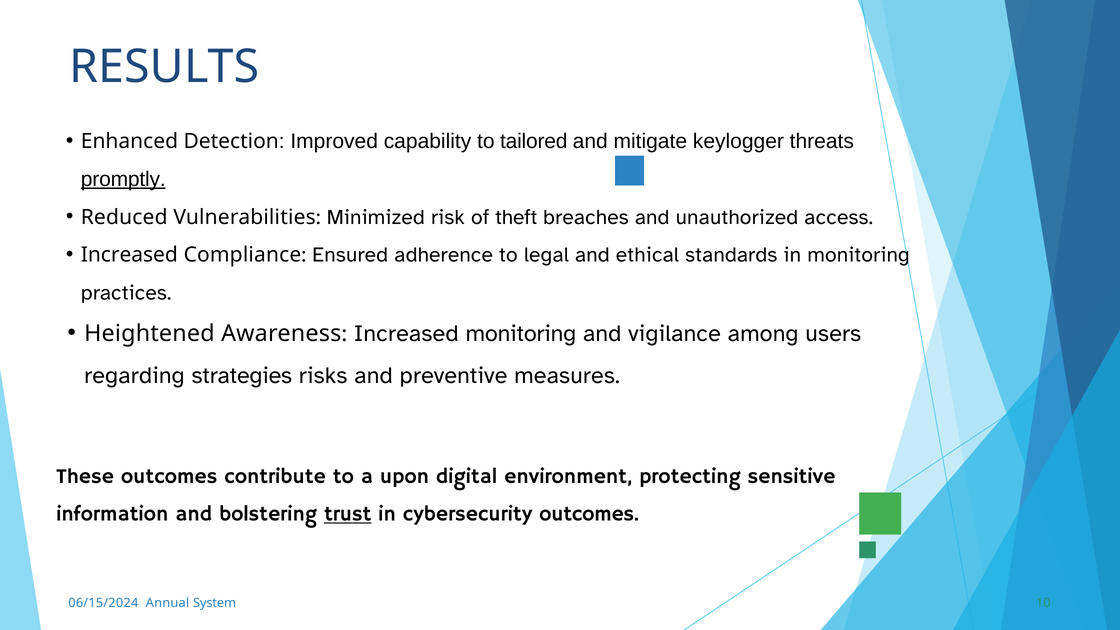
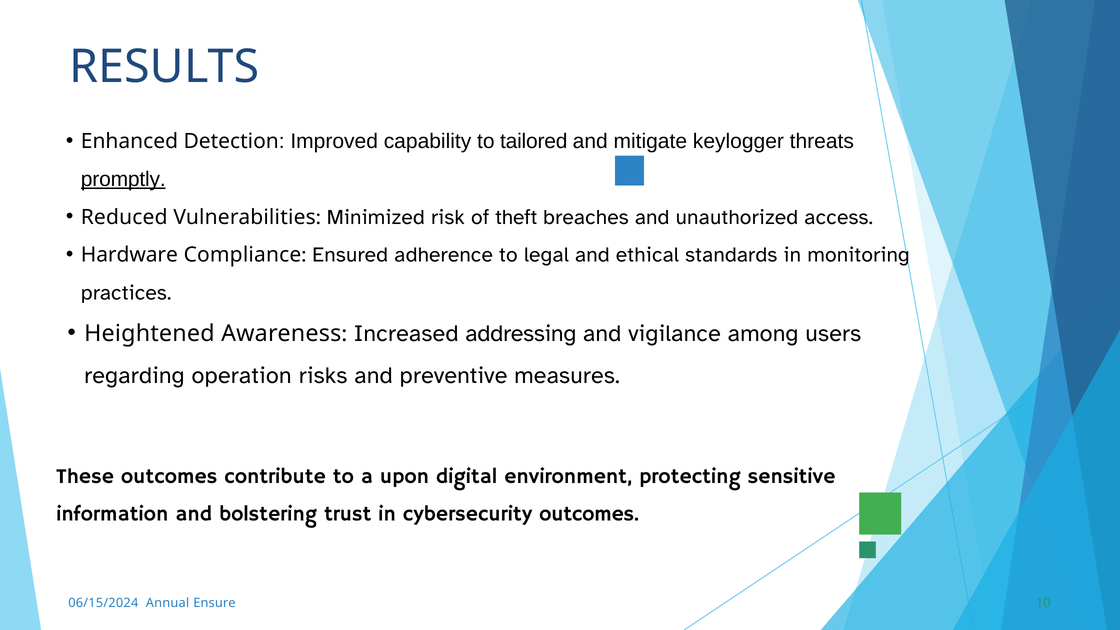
Increased: Increased -> Hardware (129, 255)
Increased monitoring: monitoring -> addressing (521, 333)
strategies: strategies -> operation (242, 375)
trust underline: present -> none (348, 514)
System: System -> Ensure (214, 603)
